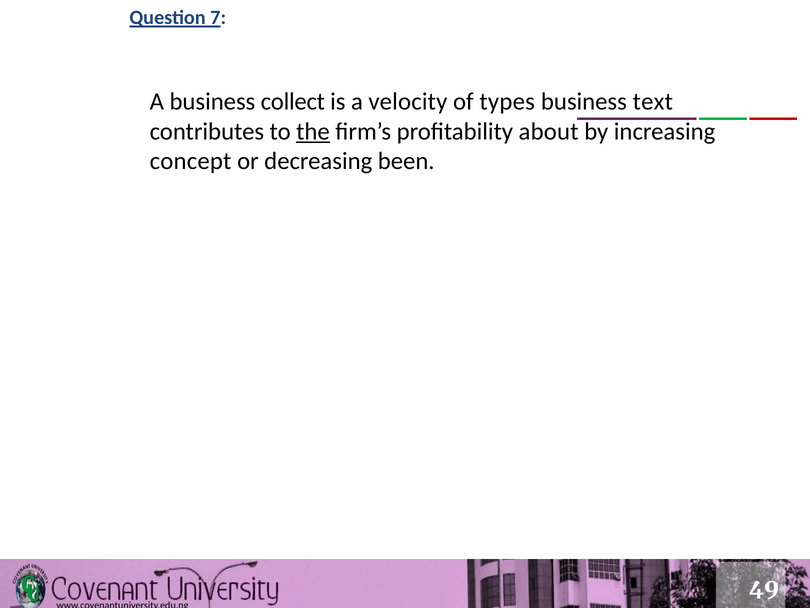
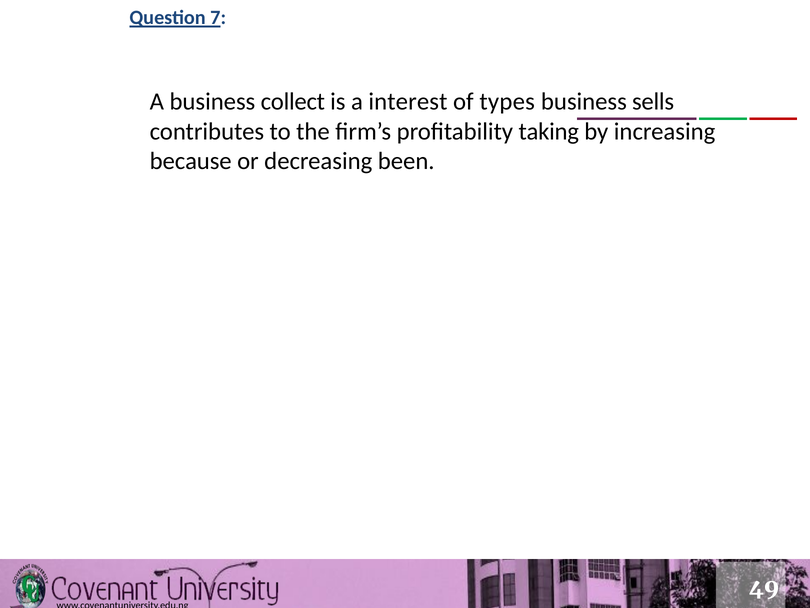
velocity: velocity -> interest (408, 102)
text: text -> sells (653, 102)
the underline: present -> none (313, 131)
about: about -> taking (549, 131)
concept: concept -> because (191, 161)
